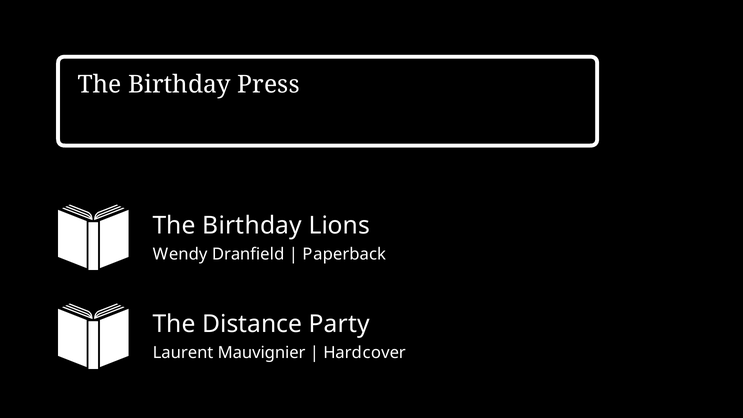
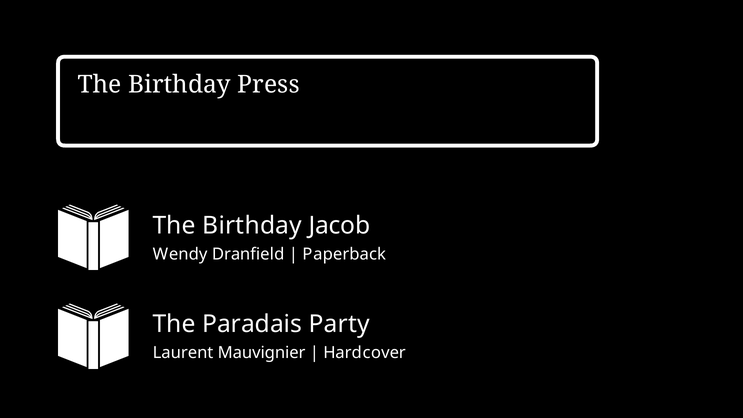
Lions: Lions -> Jacob (339, 226)
Distance: Distance -> Paradais (252, 324)
